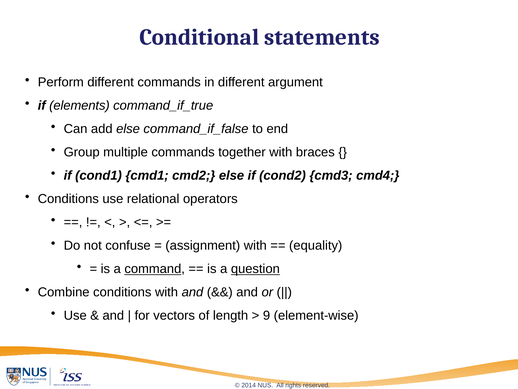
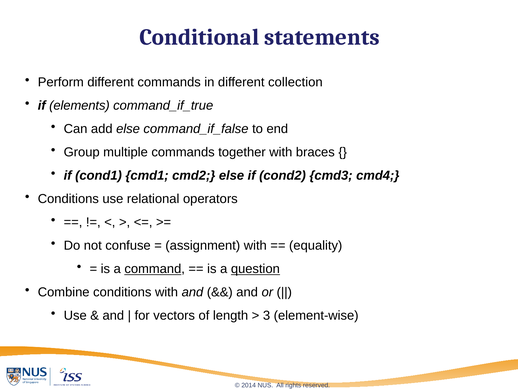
argument: argument -> collection (295, 82)
9: 9 -> 3 (267, 315)
